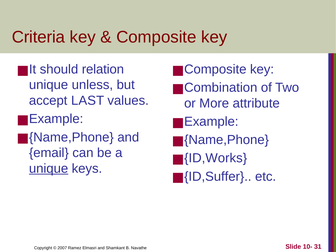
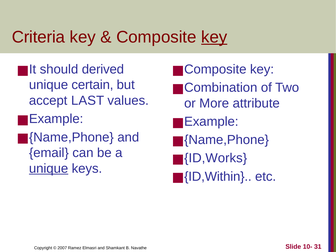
key underline: none -> present (214, 37)
relation: relation -> derived (103, 69)
unless: unless -> certain (92, 85)
ID,Suffer: ID,Suffer -> ID,Within (218, 176)
